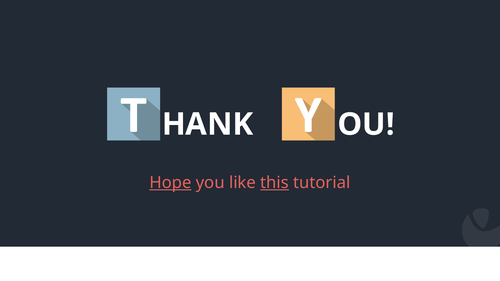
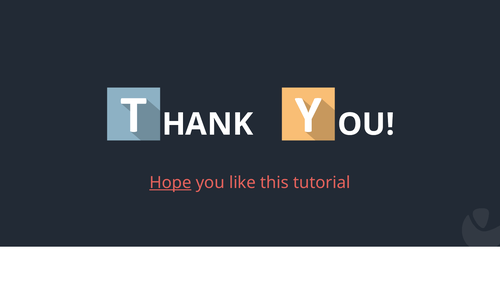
this underline: present -> none (275, 183)
